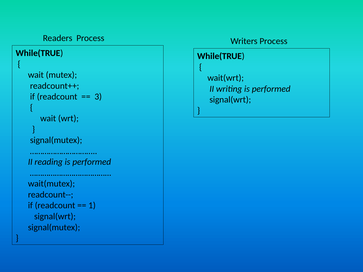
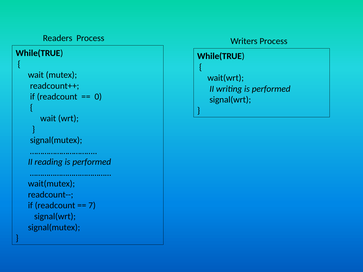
3: 3 -> 0 (98, 97)
1: 1 -> 7 (92, 206)
